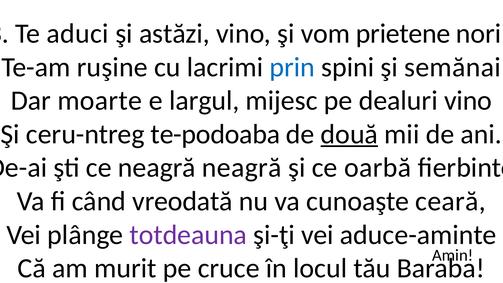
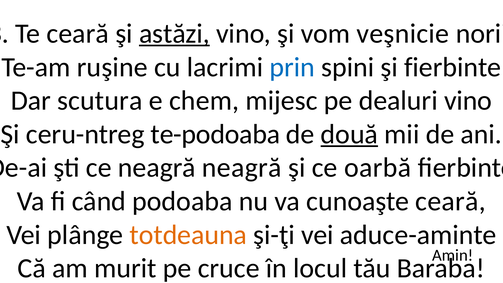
Te aduci: aduci -> ceară (78, 34)
astăzi underline: none -> present (174, 34)
prietene: prietene -> veşnicie (403, 34)
şi semănai: semănai -> fierbinte (453, 67)
moarte: moarte -> scutura (100, 101)
largul: largul -> chem (204, 101)
vreodată: vreodată -> podoaba (182, 201)
totdeauna colour: purple -> orange (188, 235)
